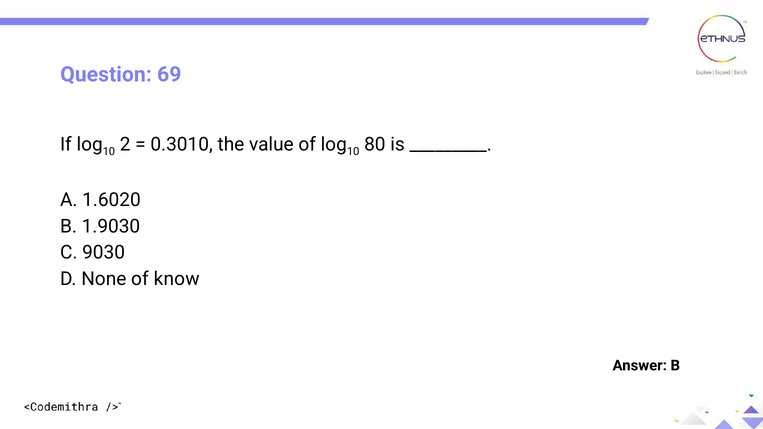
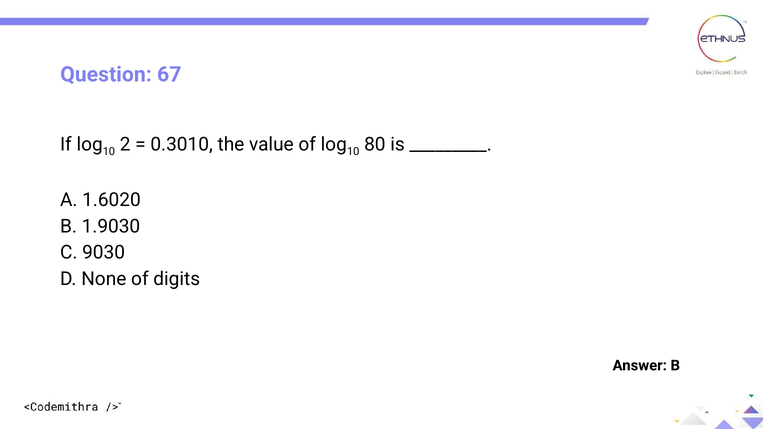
69: 69 -> 67 (169, 74)
know: know -> digits (177, 279)
